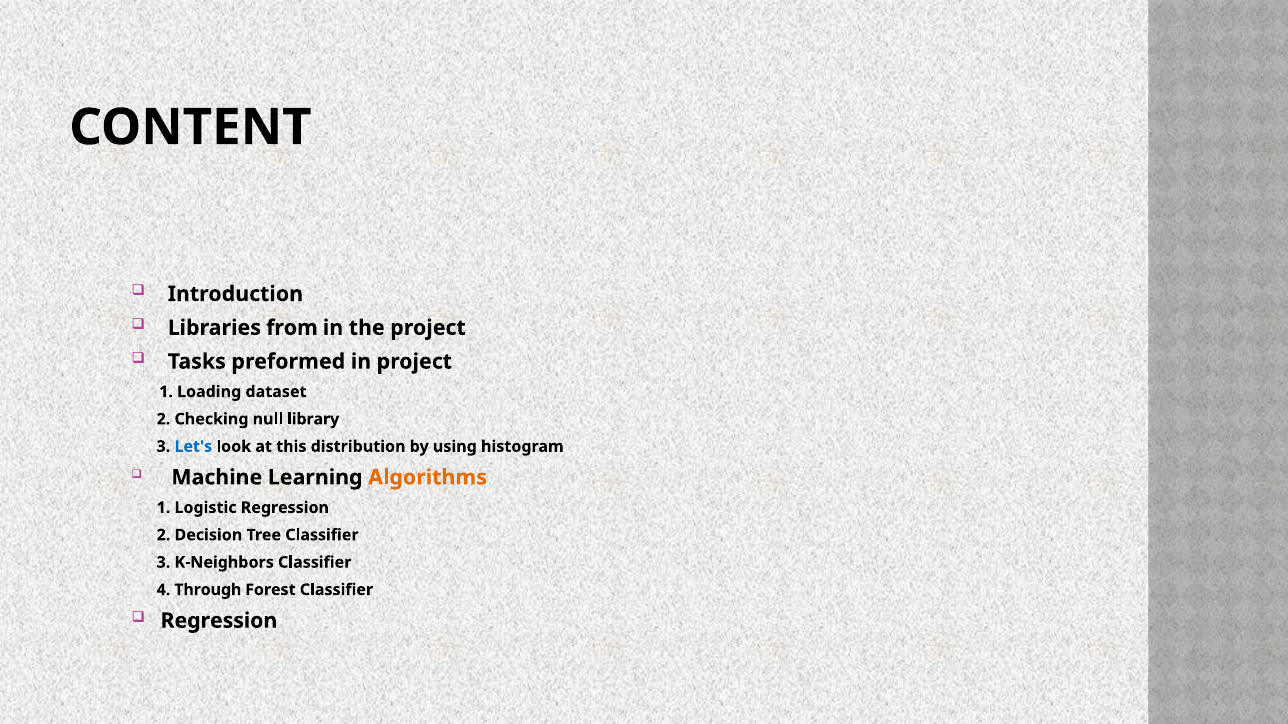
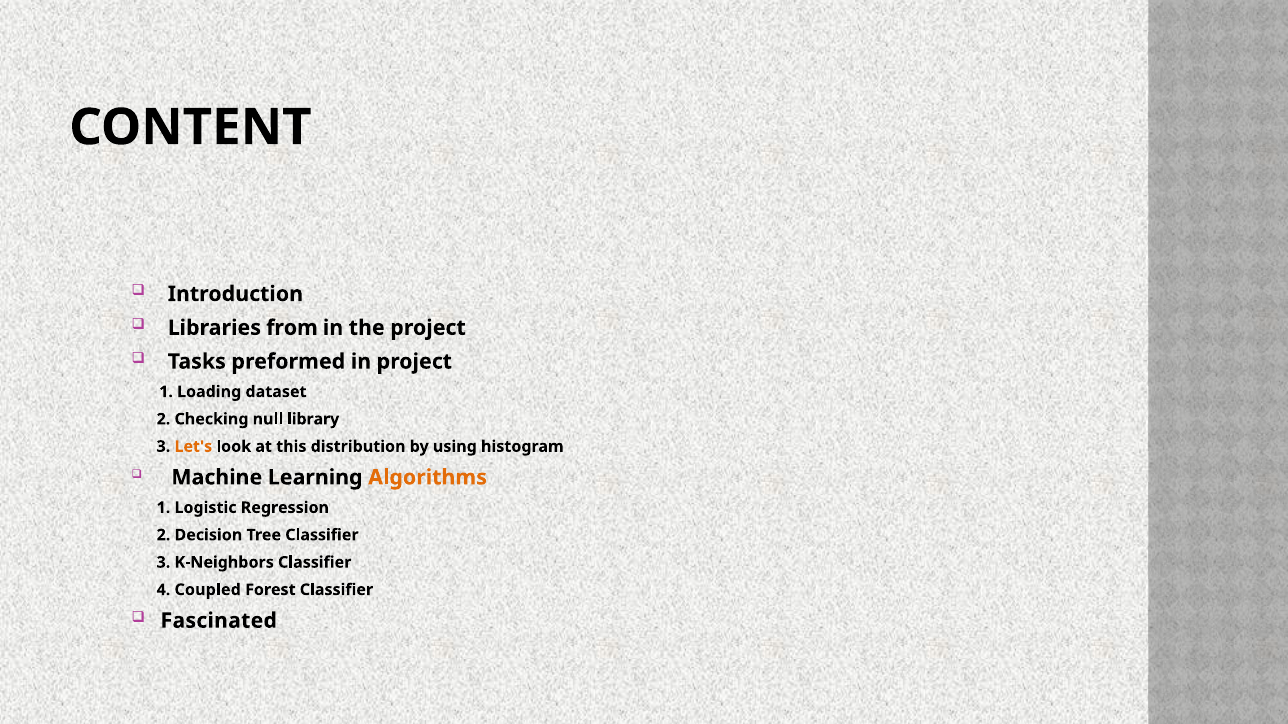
Let's colour: blue -> orange (193, 447)
Through: Through -> Coupled (208, 590)
Regression: Regression -> Fascinated (219, 621)
